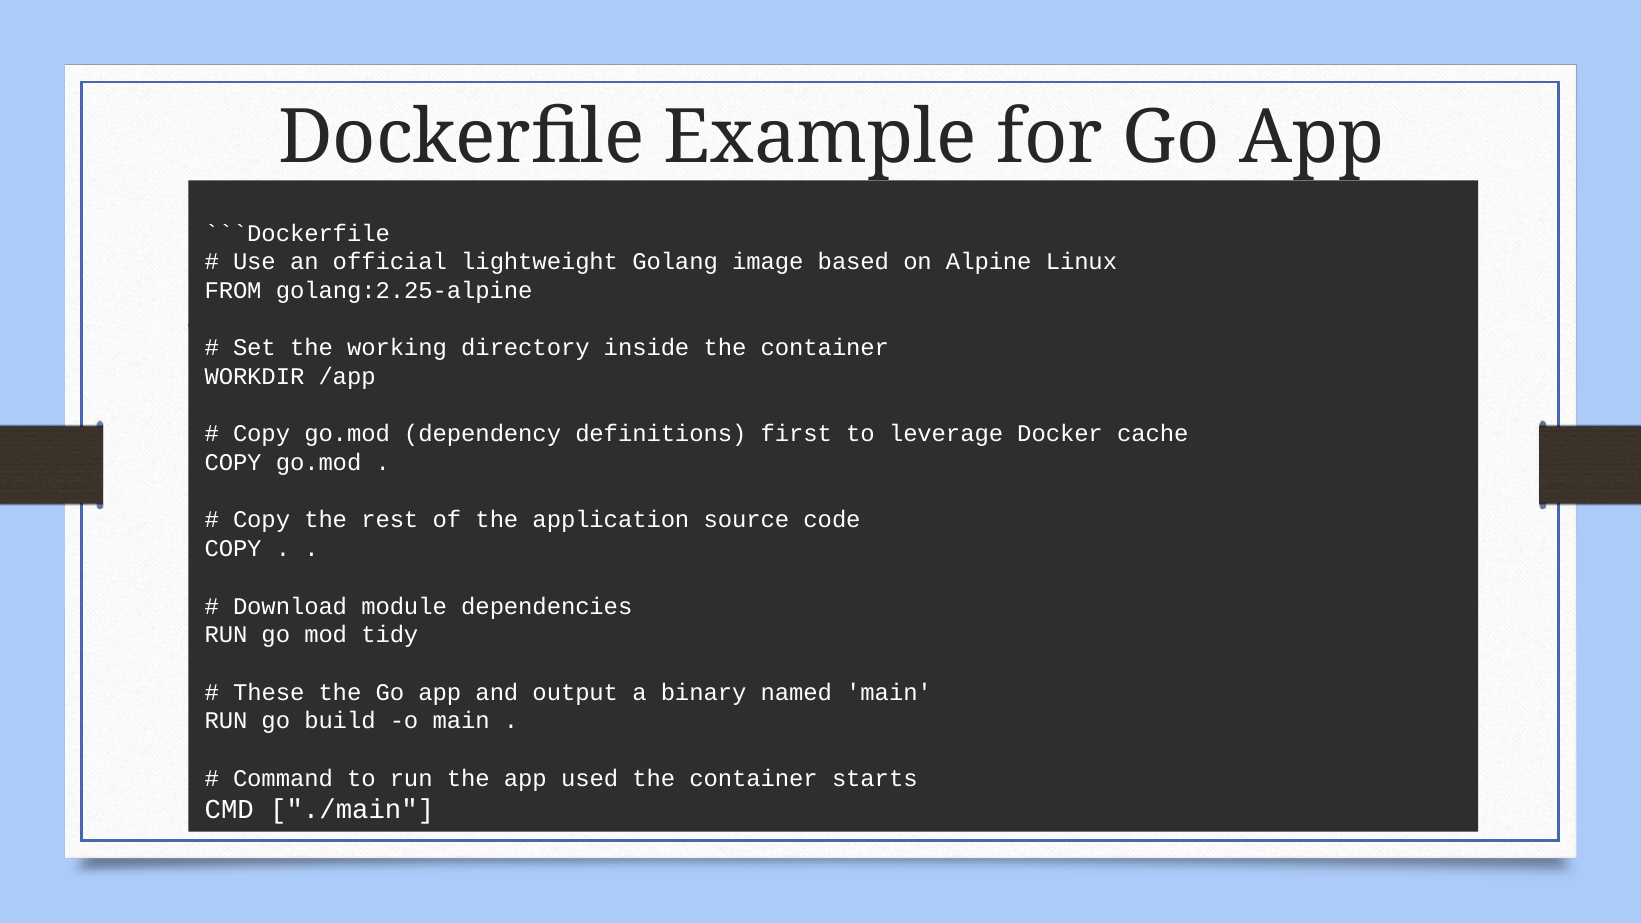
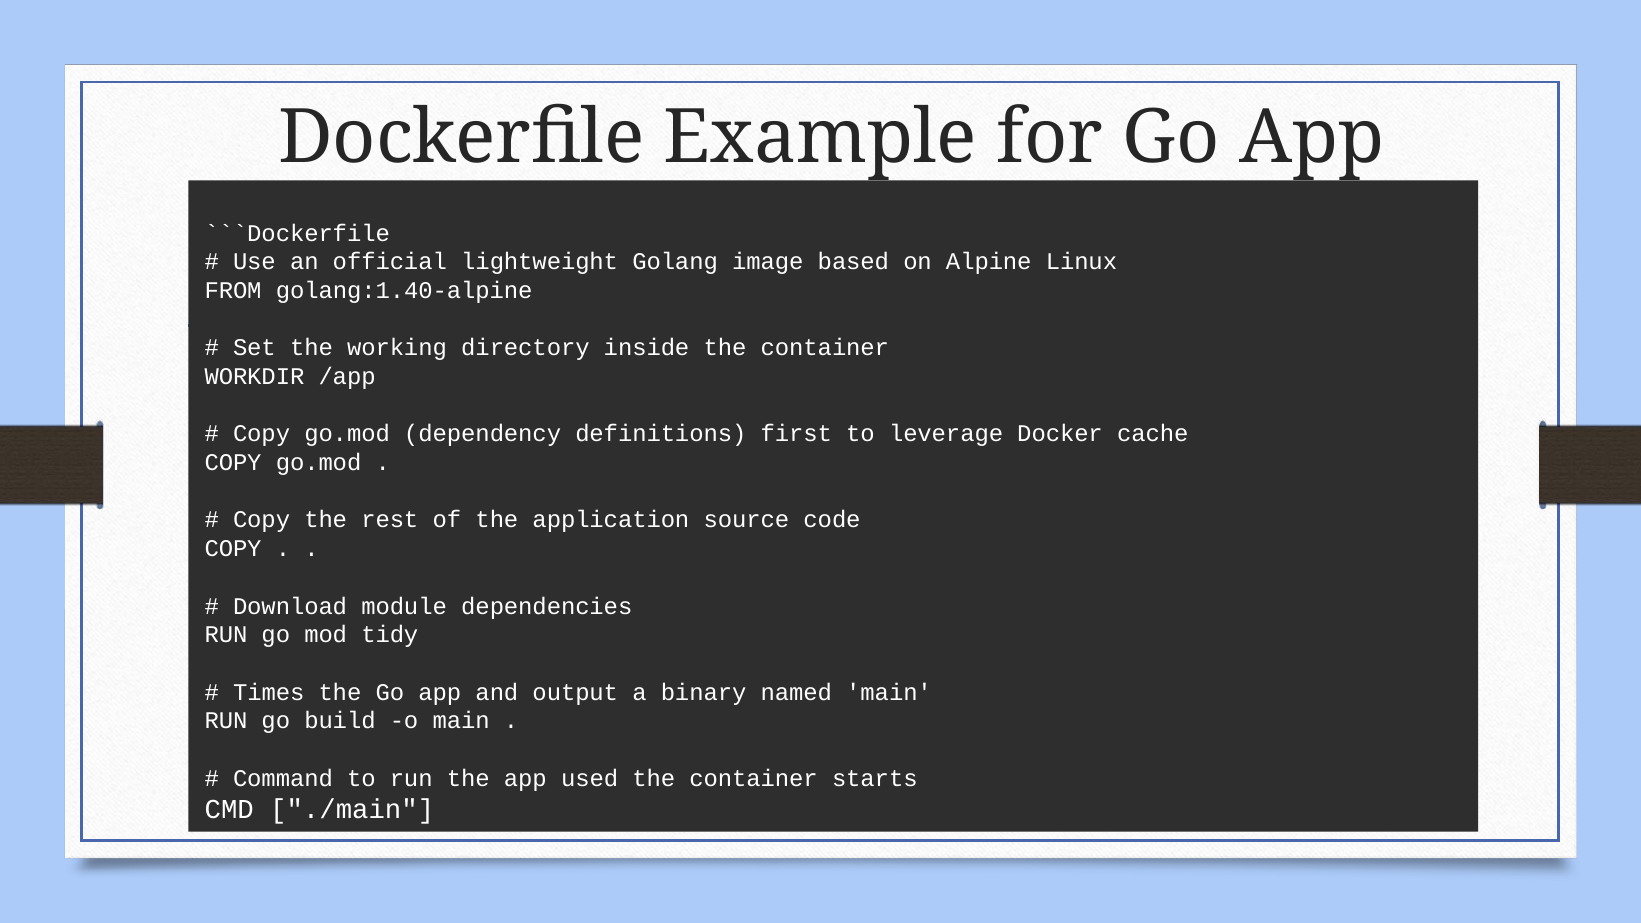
golang:2.25-alpine: golang:2.25-alpine -> golang:1.40-alpine (404, 291)
These: These -> Times (269, 692)
